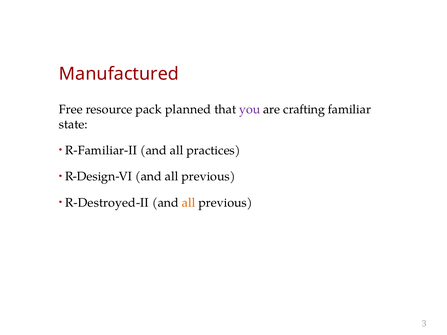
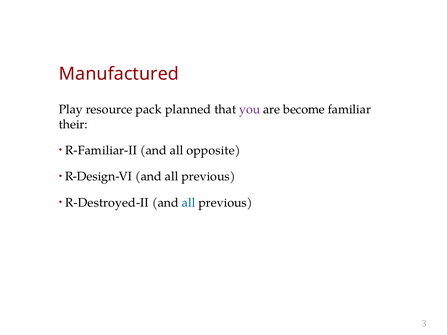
Free: Free -> Play (71, 110)
crafting: crafting -> become (304, 110)
state: state -> their (73, 125)
practices: practices -> opposite (213, 151)
all colour: orange -> blue (189, 203)
